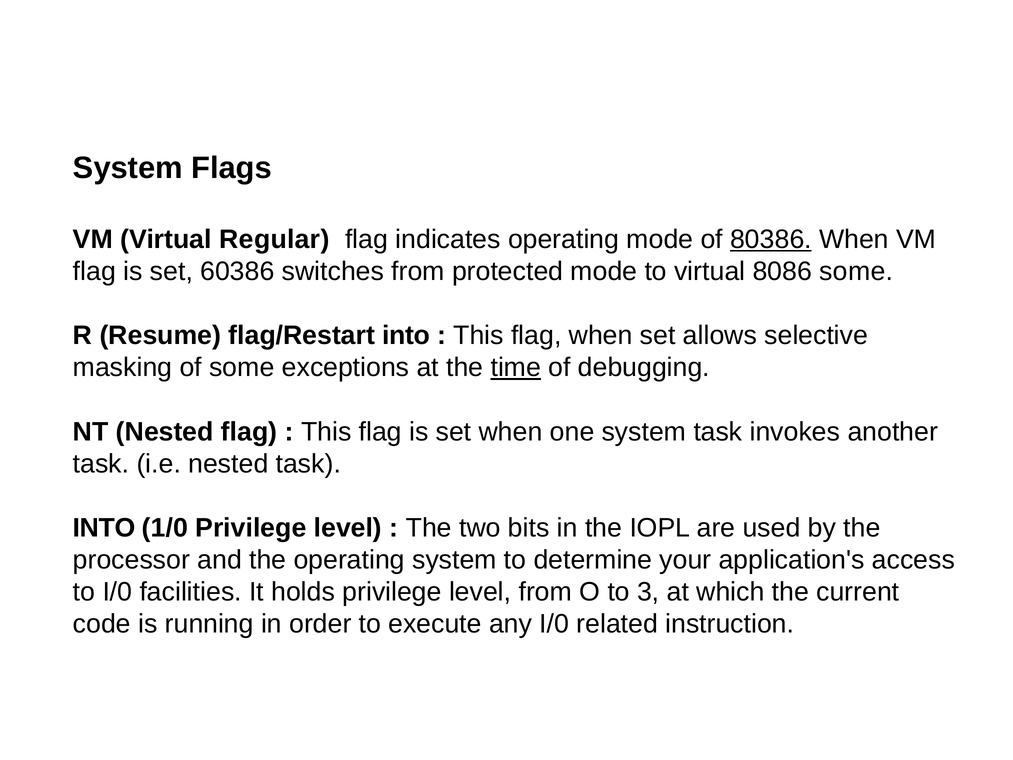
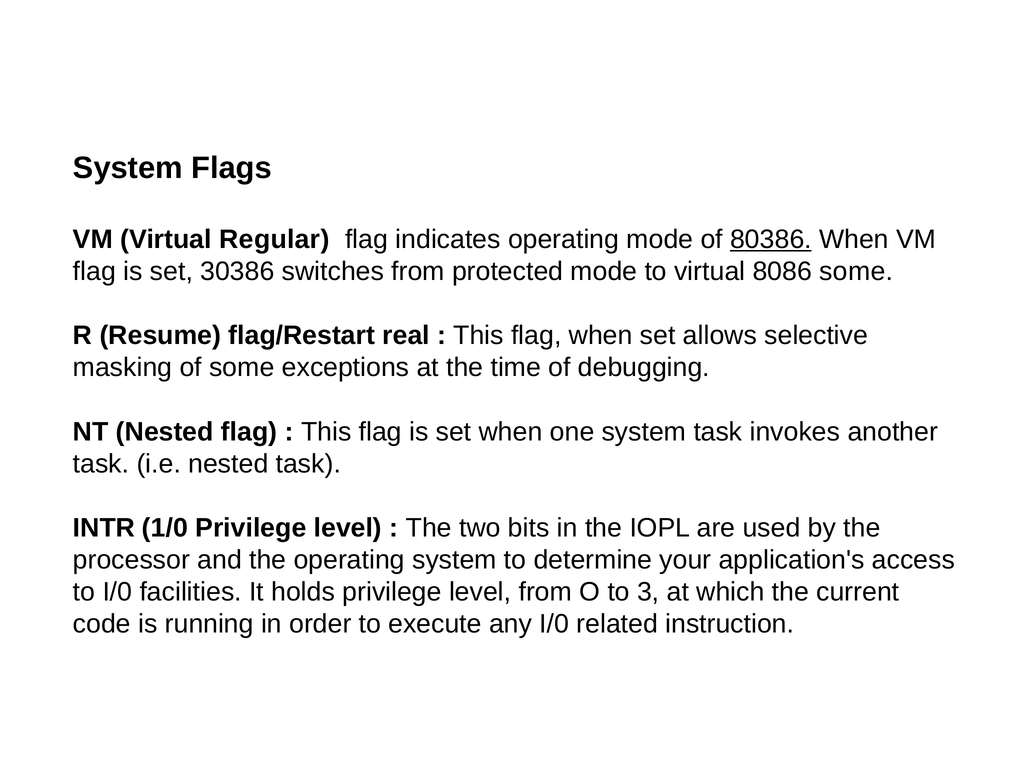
60386: 60386 -> 30386 (237, 271)
flag/Restart into: into -> real (406, 335)
time underline: present -> none (516, 367)
INTO: INTO -> INTR (104, 528)
